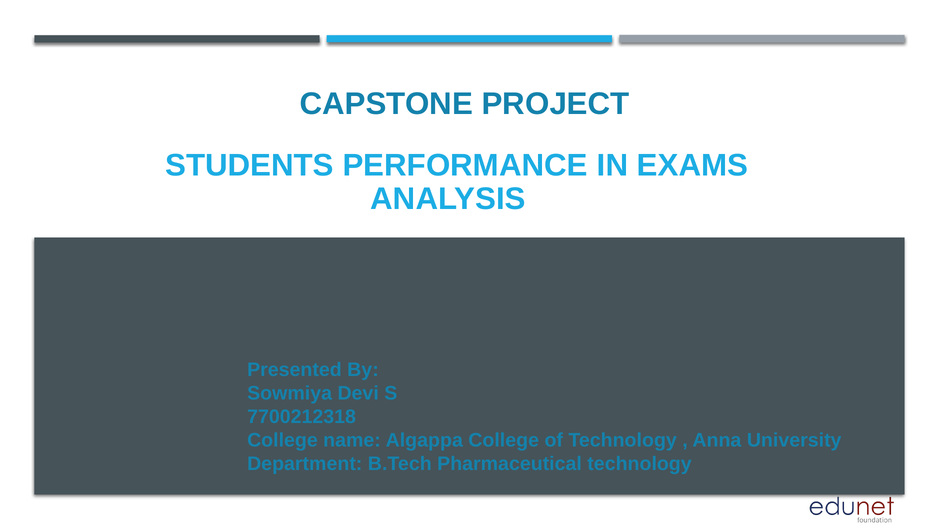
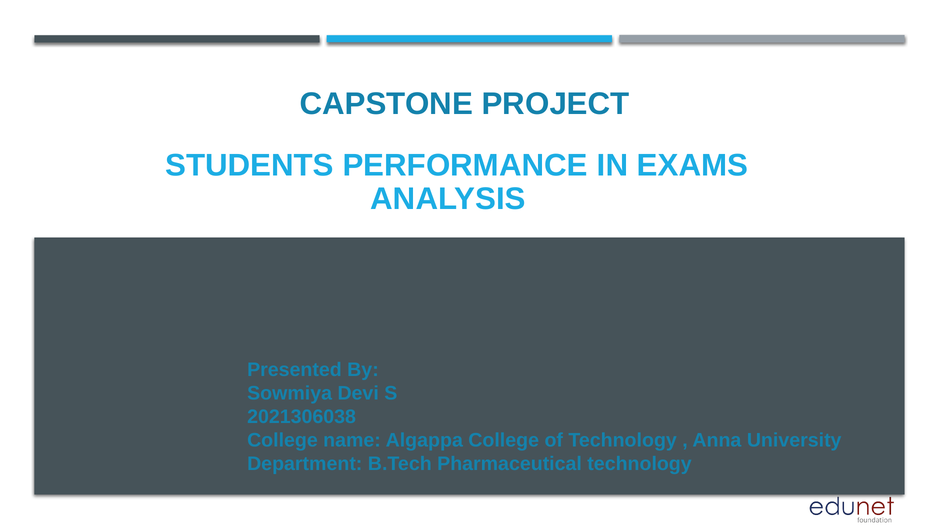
7700212318: 7700212318 -> 2021306038 (302, 417)
